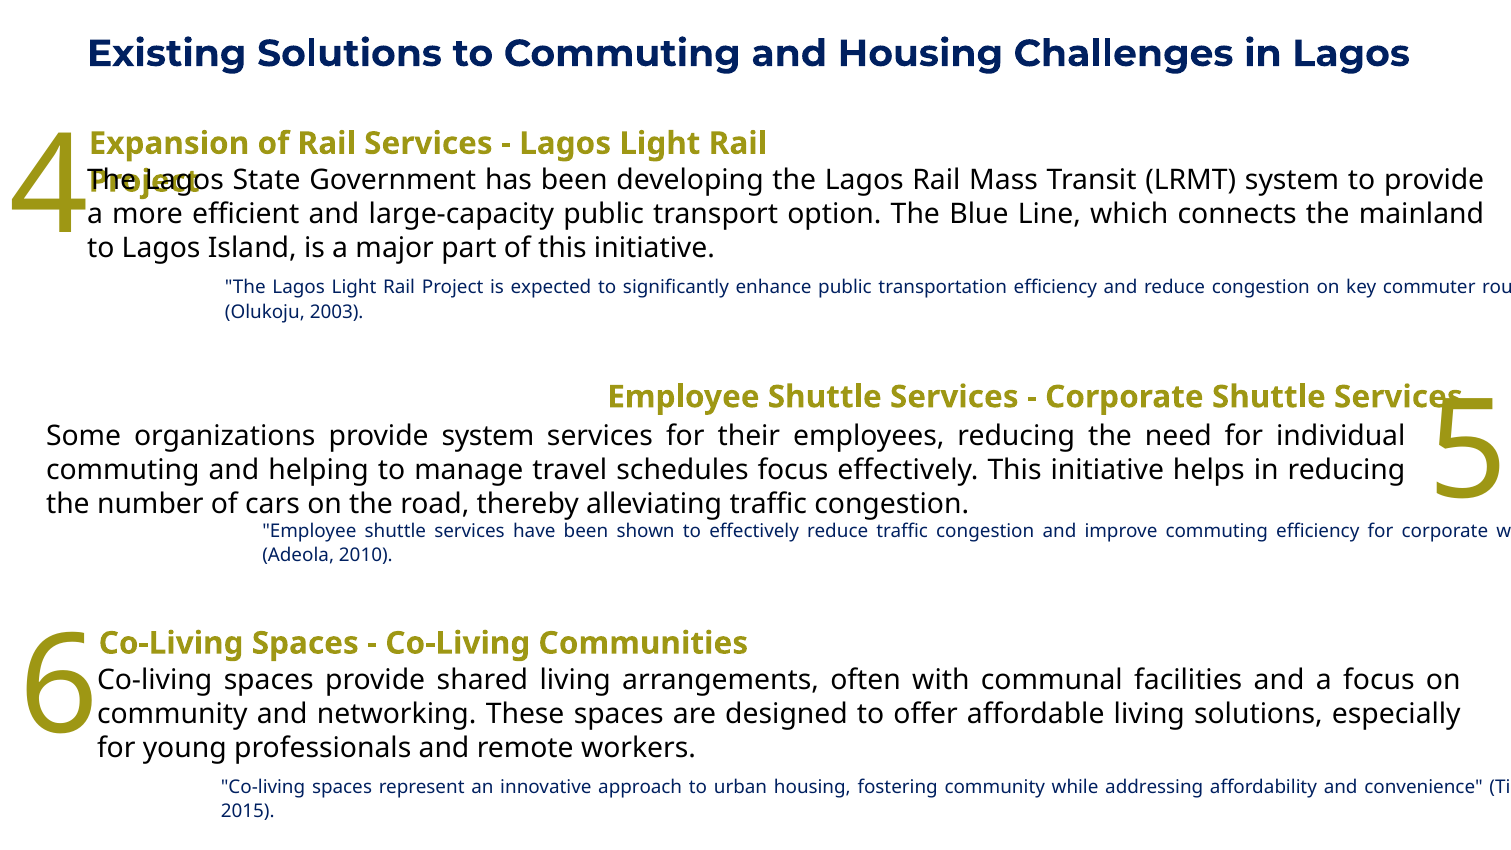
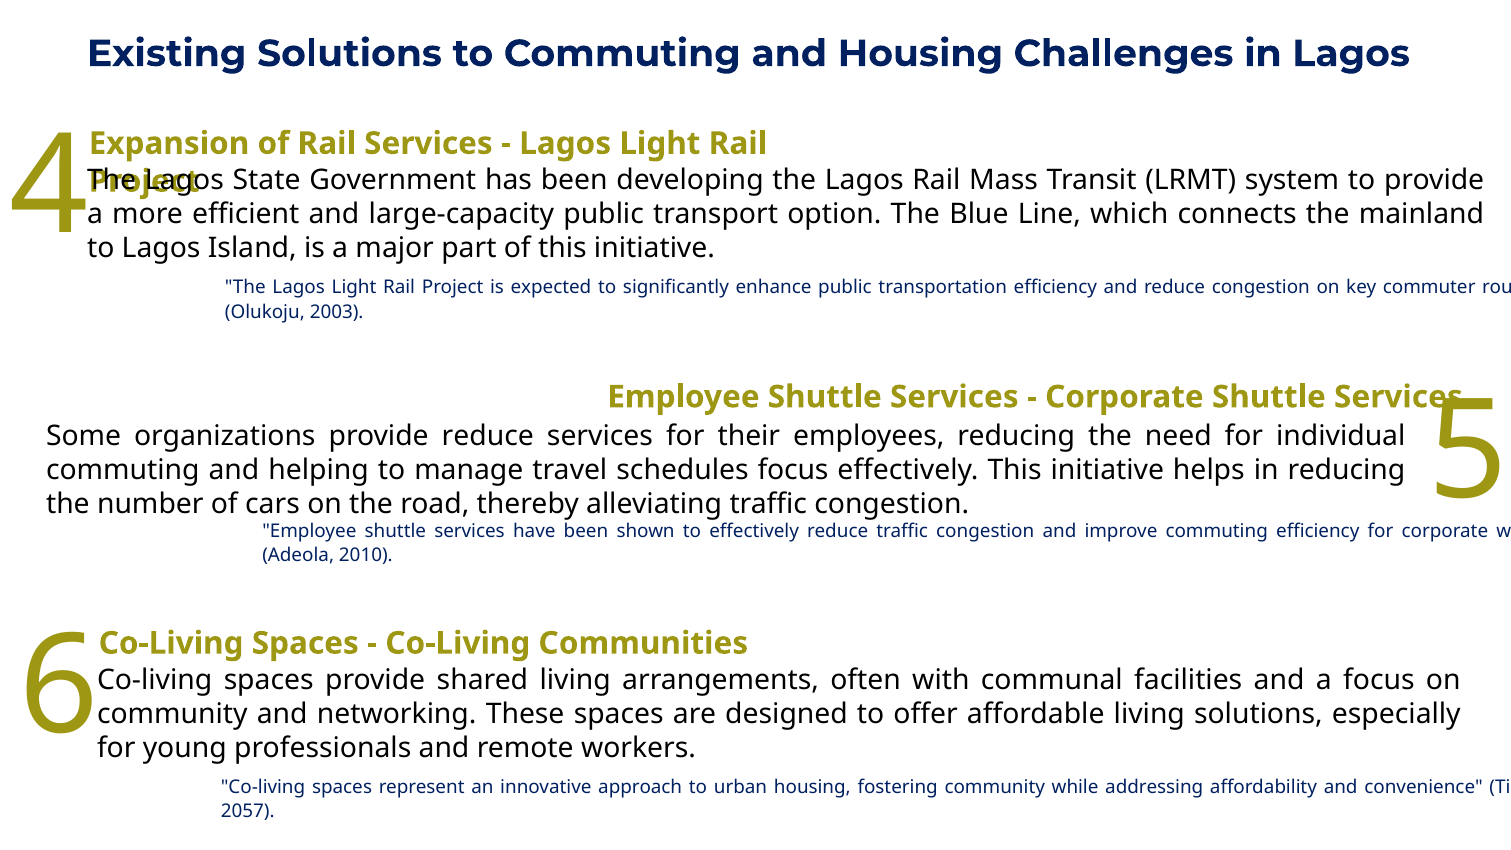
provide system: system -> reduce (488, 436)
2015: 2015 -> 2057 (248, 812)
